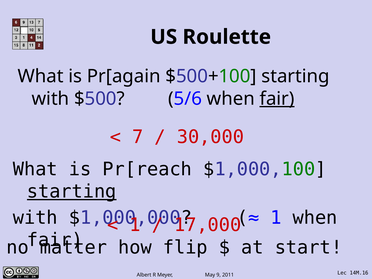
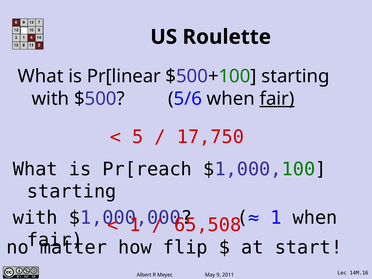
Pr[again: Pr[again -> Pr[linear (124, 76)
7: 7 -> 5 (138, 137)
30,000: 30,000 -> 17,750 (210, 137)
starting underline: present -> none (72, 192)
17,000: 17,000 -> 65,508 (208, 225)
